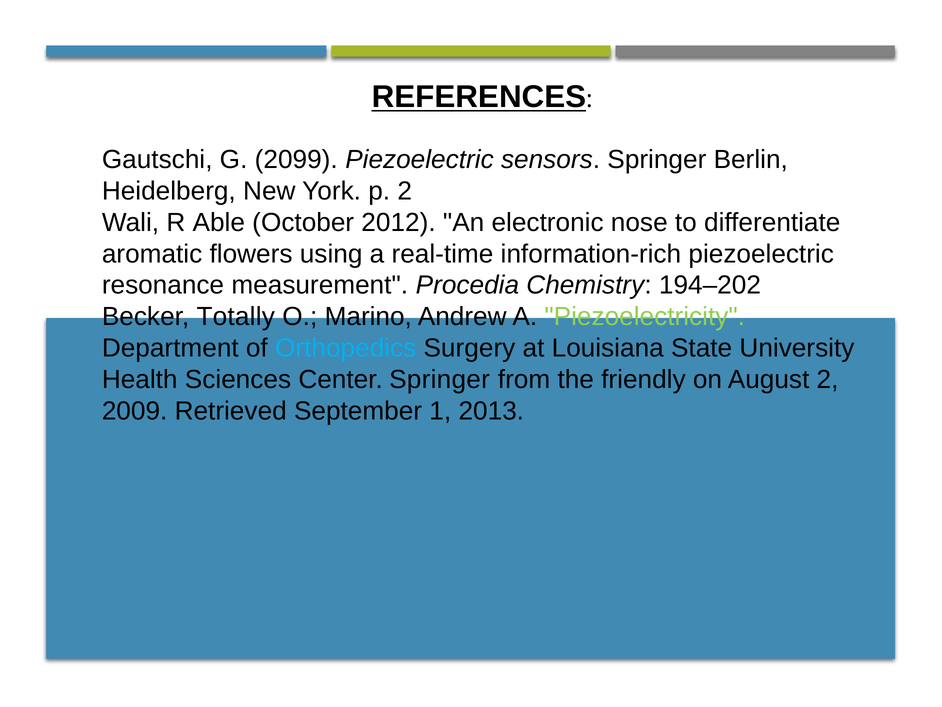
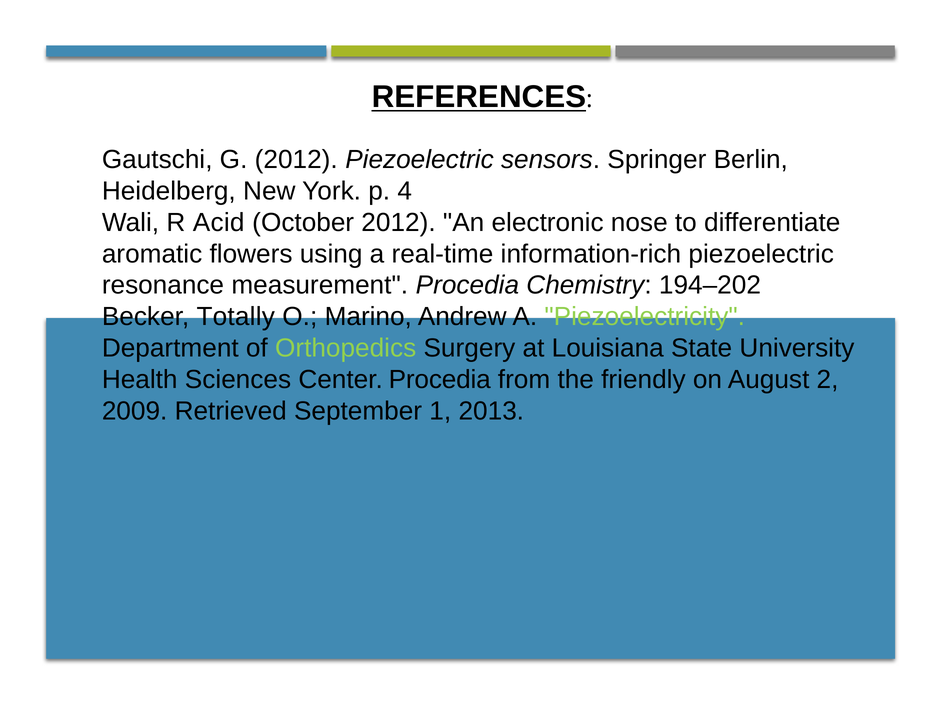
G 2099: 2099 -> 2012 (296, 159)
p 2: 2 -> 4 (405, 191)
Able: Able -> Acid (219, 222)
Orthopedics colour: light blue -> light green (346, 348)
Center Springer: Springer -> Procedia (440, 379)
